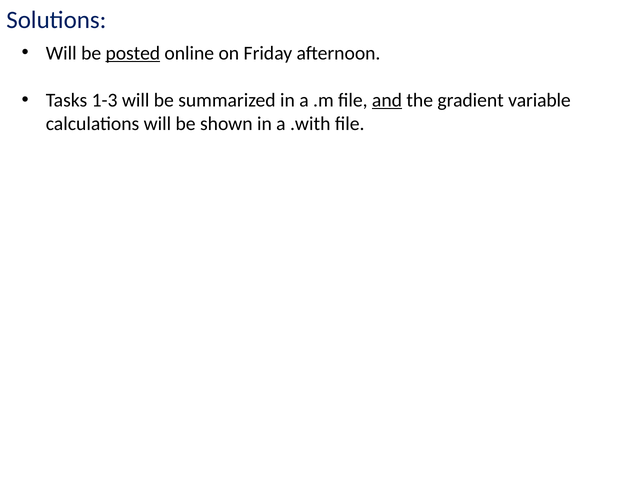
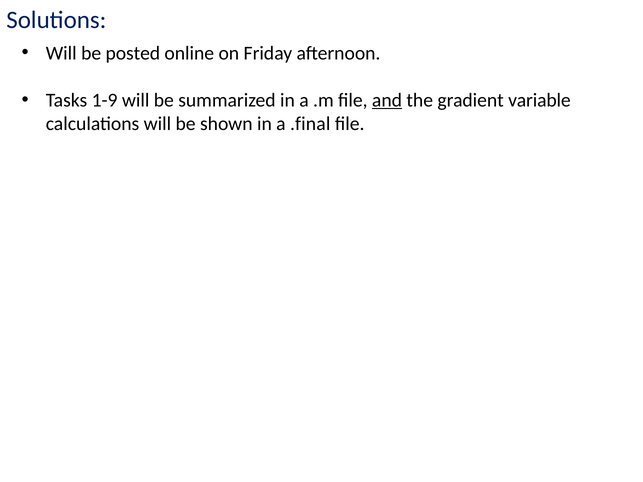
posted underline: present -> none (133, 53)
1-3: 1-3 -> 1-9 (105, 100)
.with: .with -> .final (310, 124)
